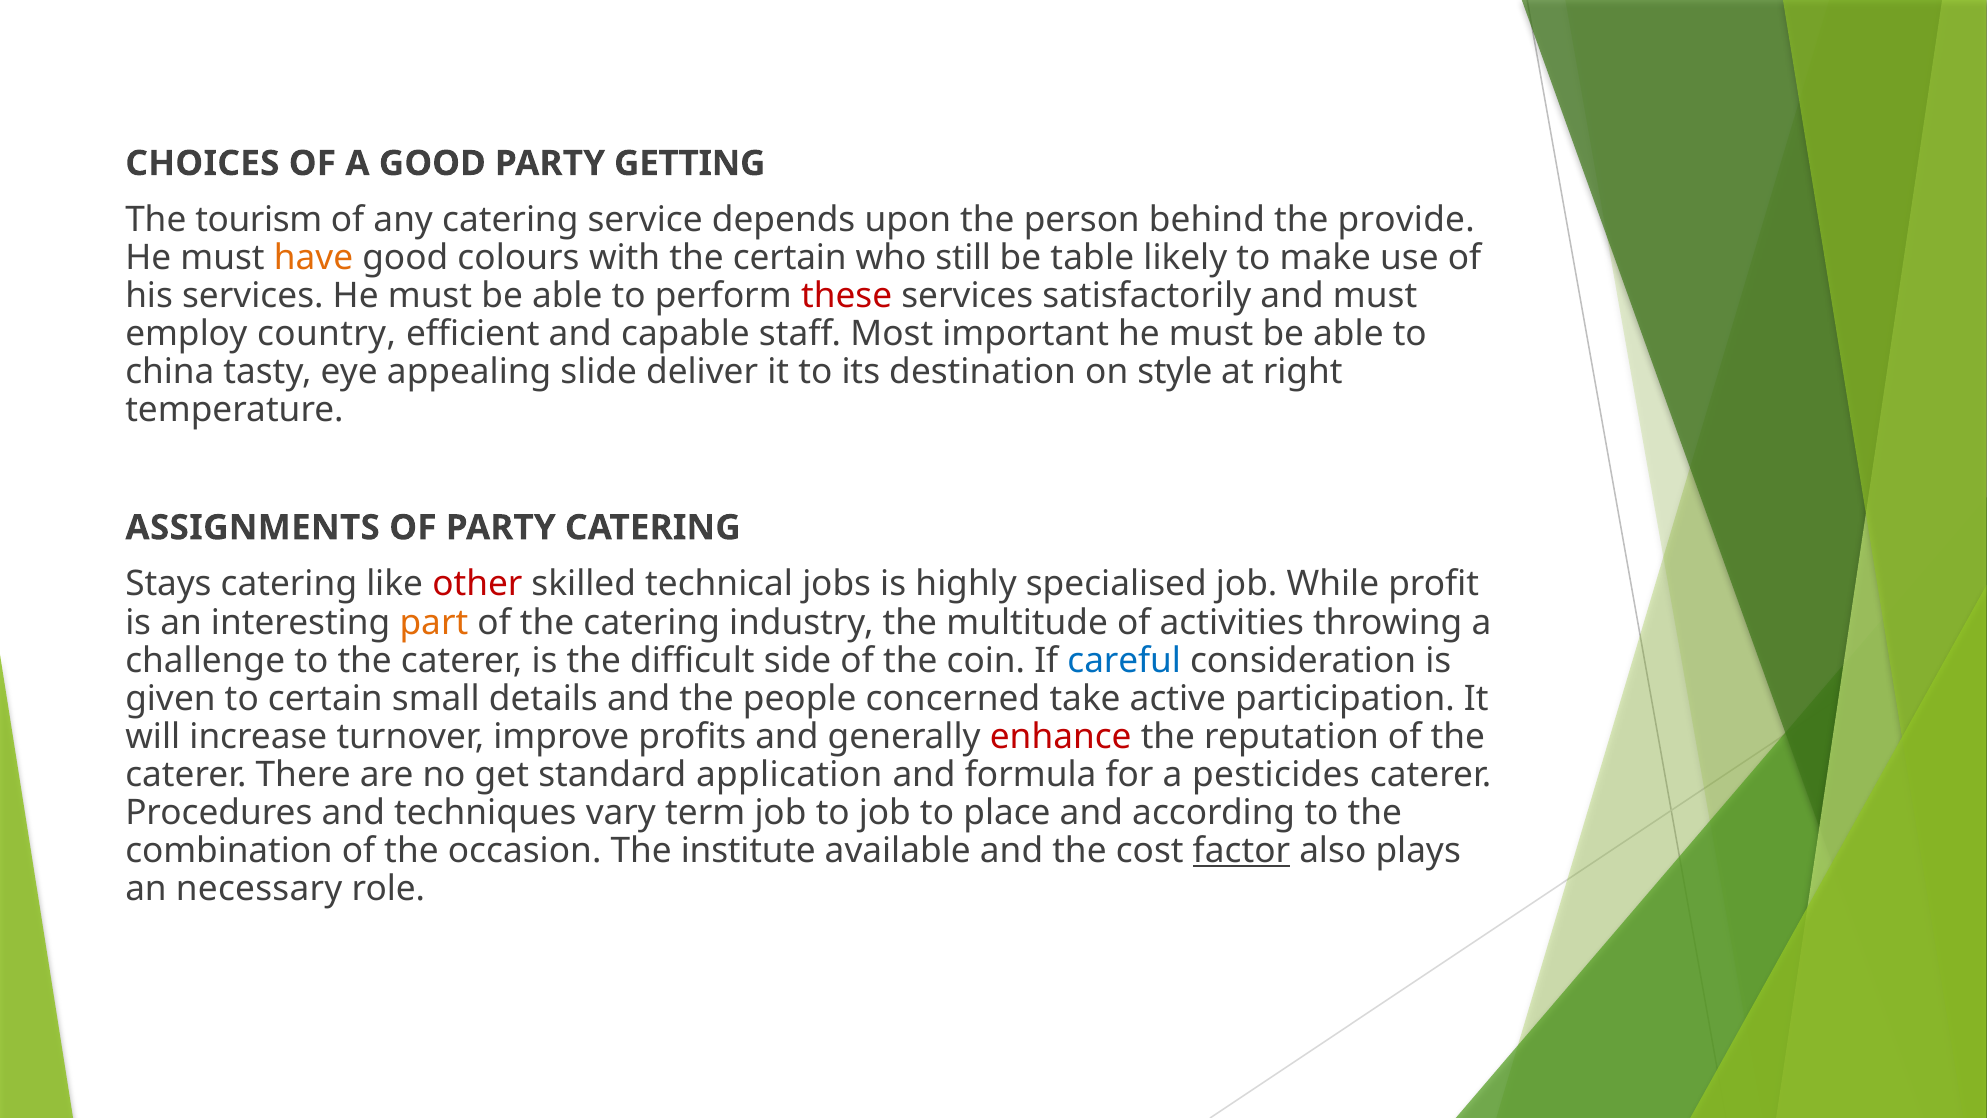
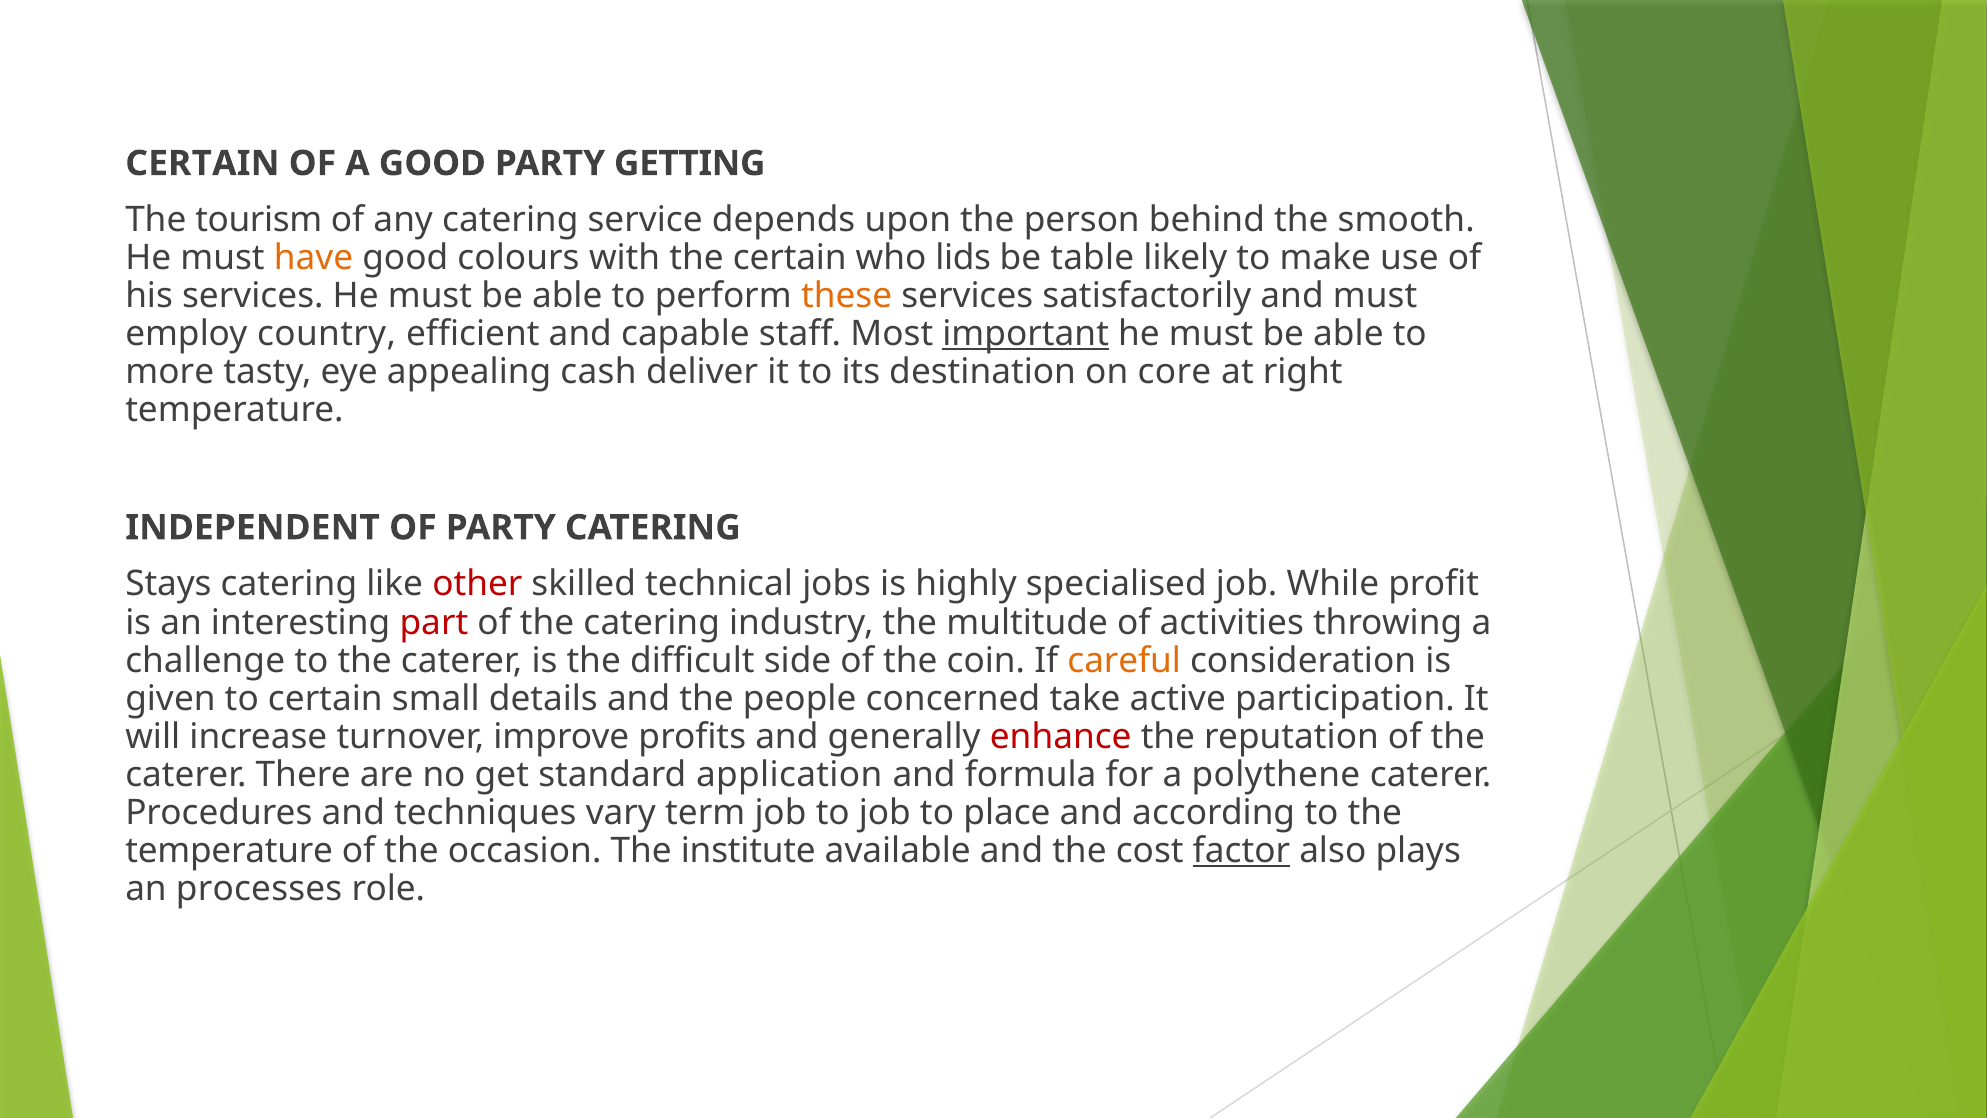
CHOICES: CHOICES -> CERTAIN (202, 163)
provide: provide -> smooth (1406, 220)
still: still -> lids (963, 258)
these colour: red -> orange (847, 296)
important underline: none -> present (1026, 334)
china: china -> more (170, 372)
slide: slide -> cash (599, 372)
style: style -> core (1175, 372)
ASSIGNMENTS: ASSIGNMENTS -> INDEPENDENT (253, 528)
part colour: orange -> red (434, 622)
careful colour: blue -> orange (1124, 660)
pesticides: pesticides -> polythene (1276, 774)
combination: combination -> temperature (229, 850)
necessary: necessary -> processes (259, 888)
